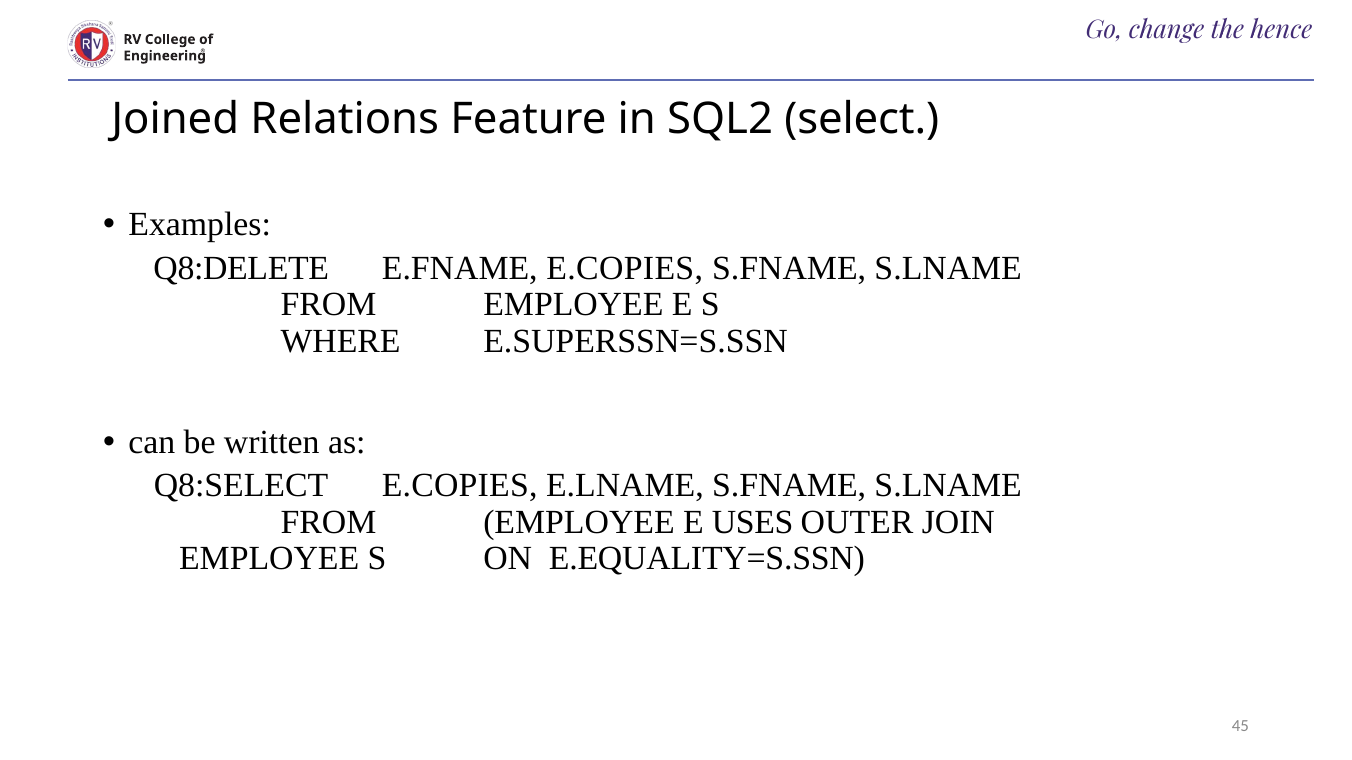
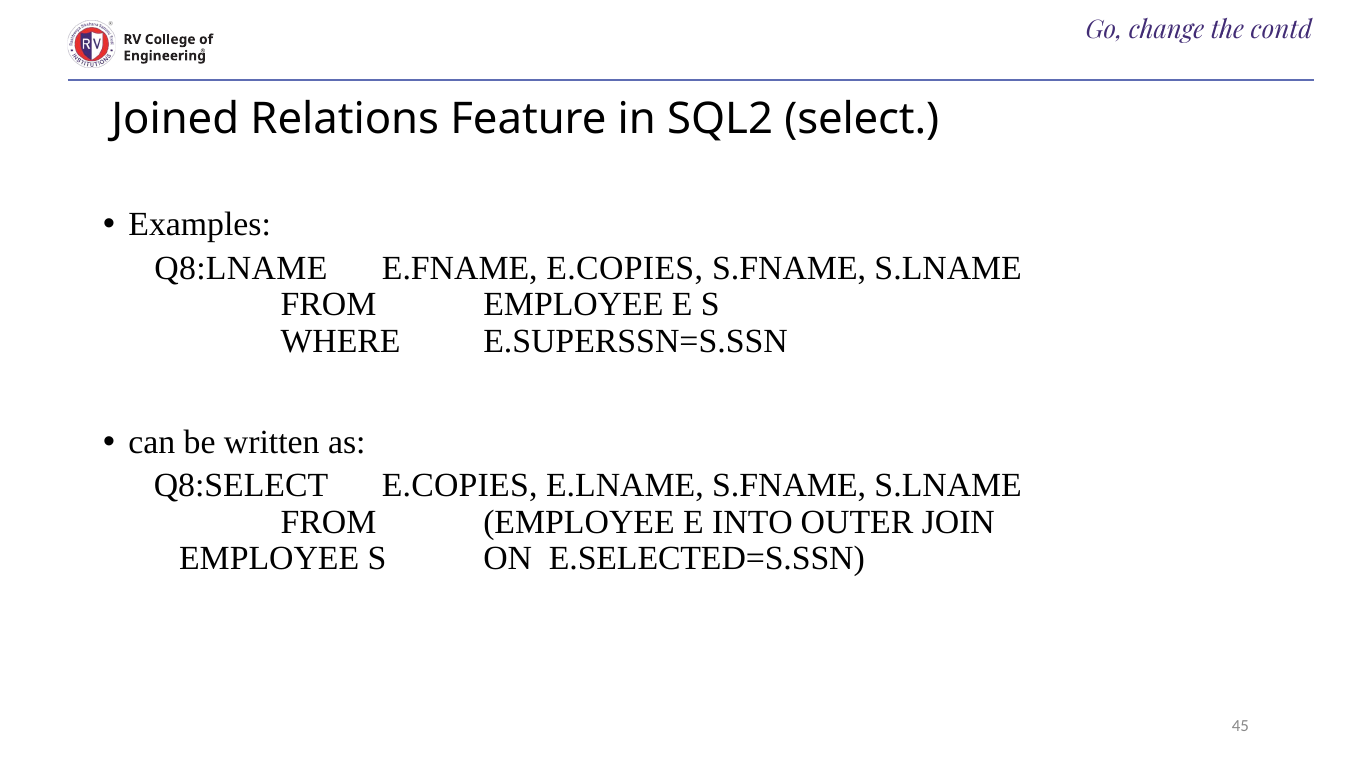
hence: hence -> contd (1281, 30)
Q8:DELETE: Q8:DELETE -> Q8:LNAME (241, 268)
USES: USES -> INTO (753, 523)
E.EQUALITY=S.SSN: E.EQUALITY=S.SSN -> E.SELECTED=S.SSN (707, 559)
